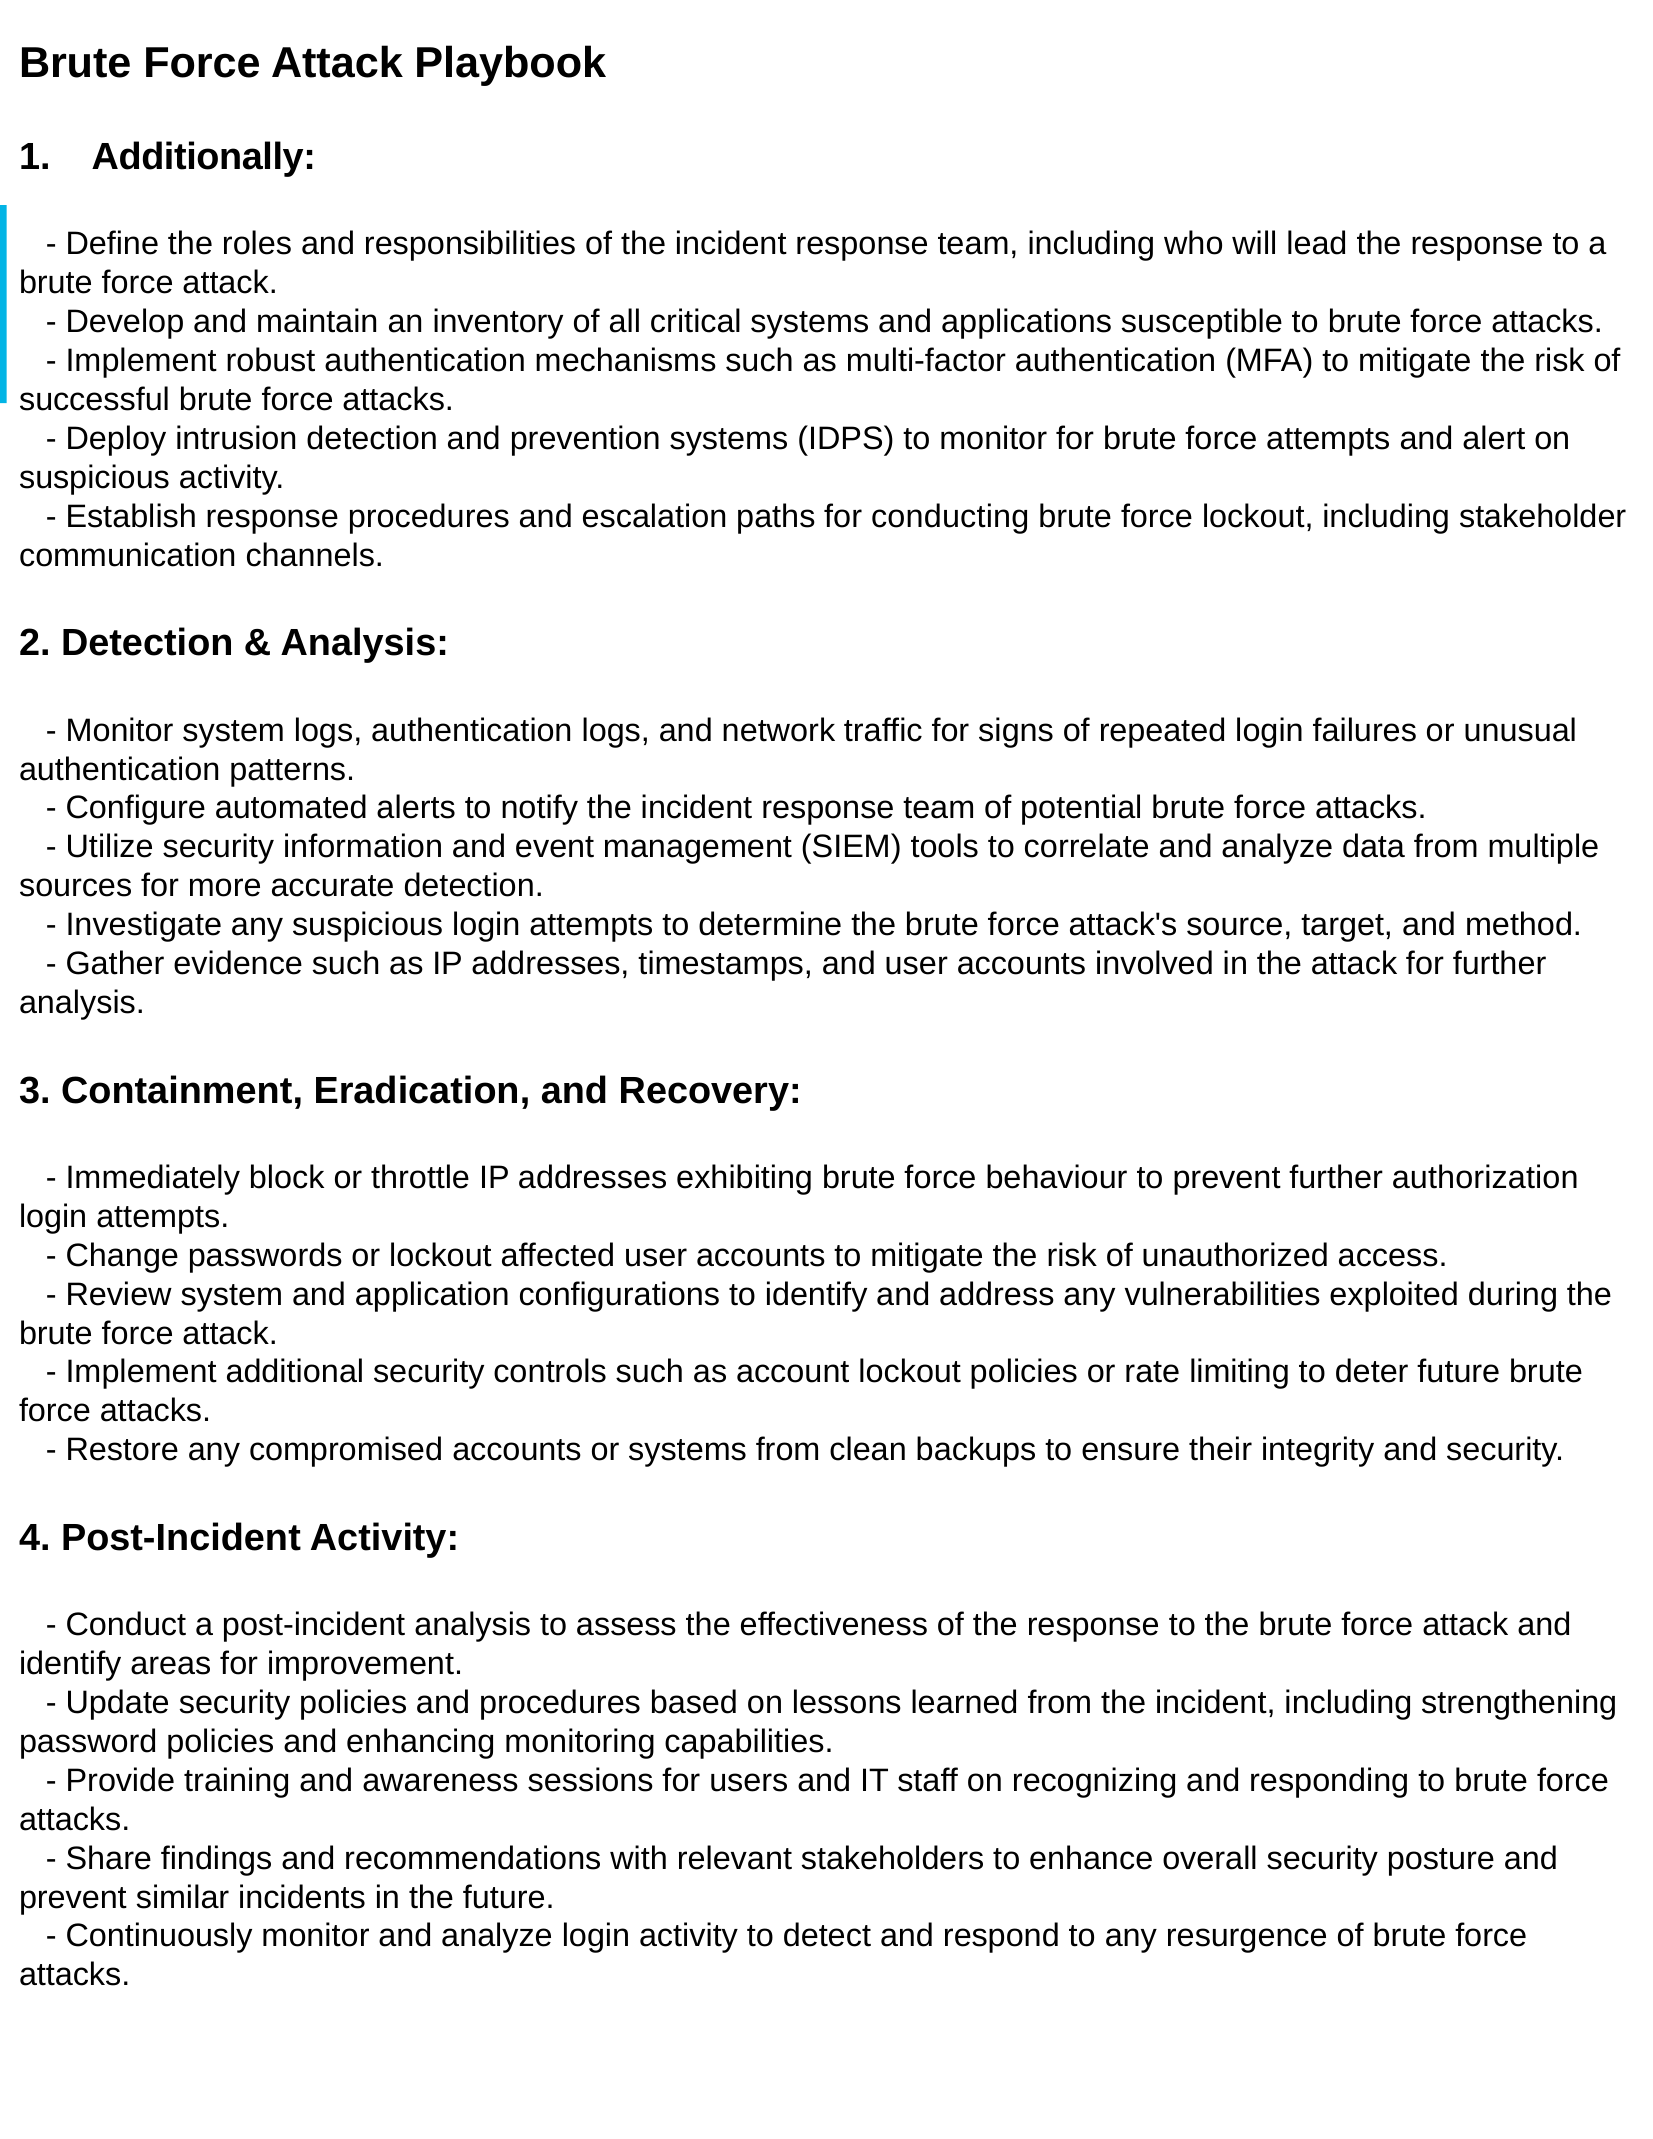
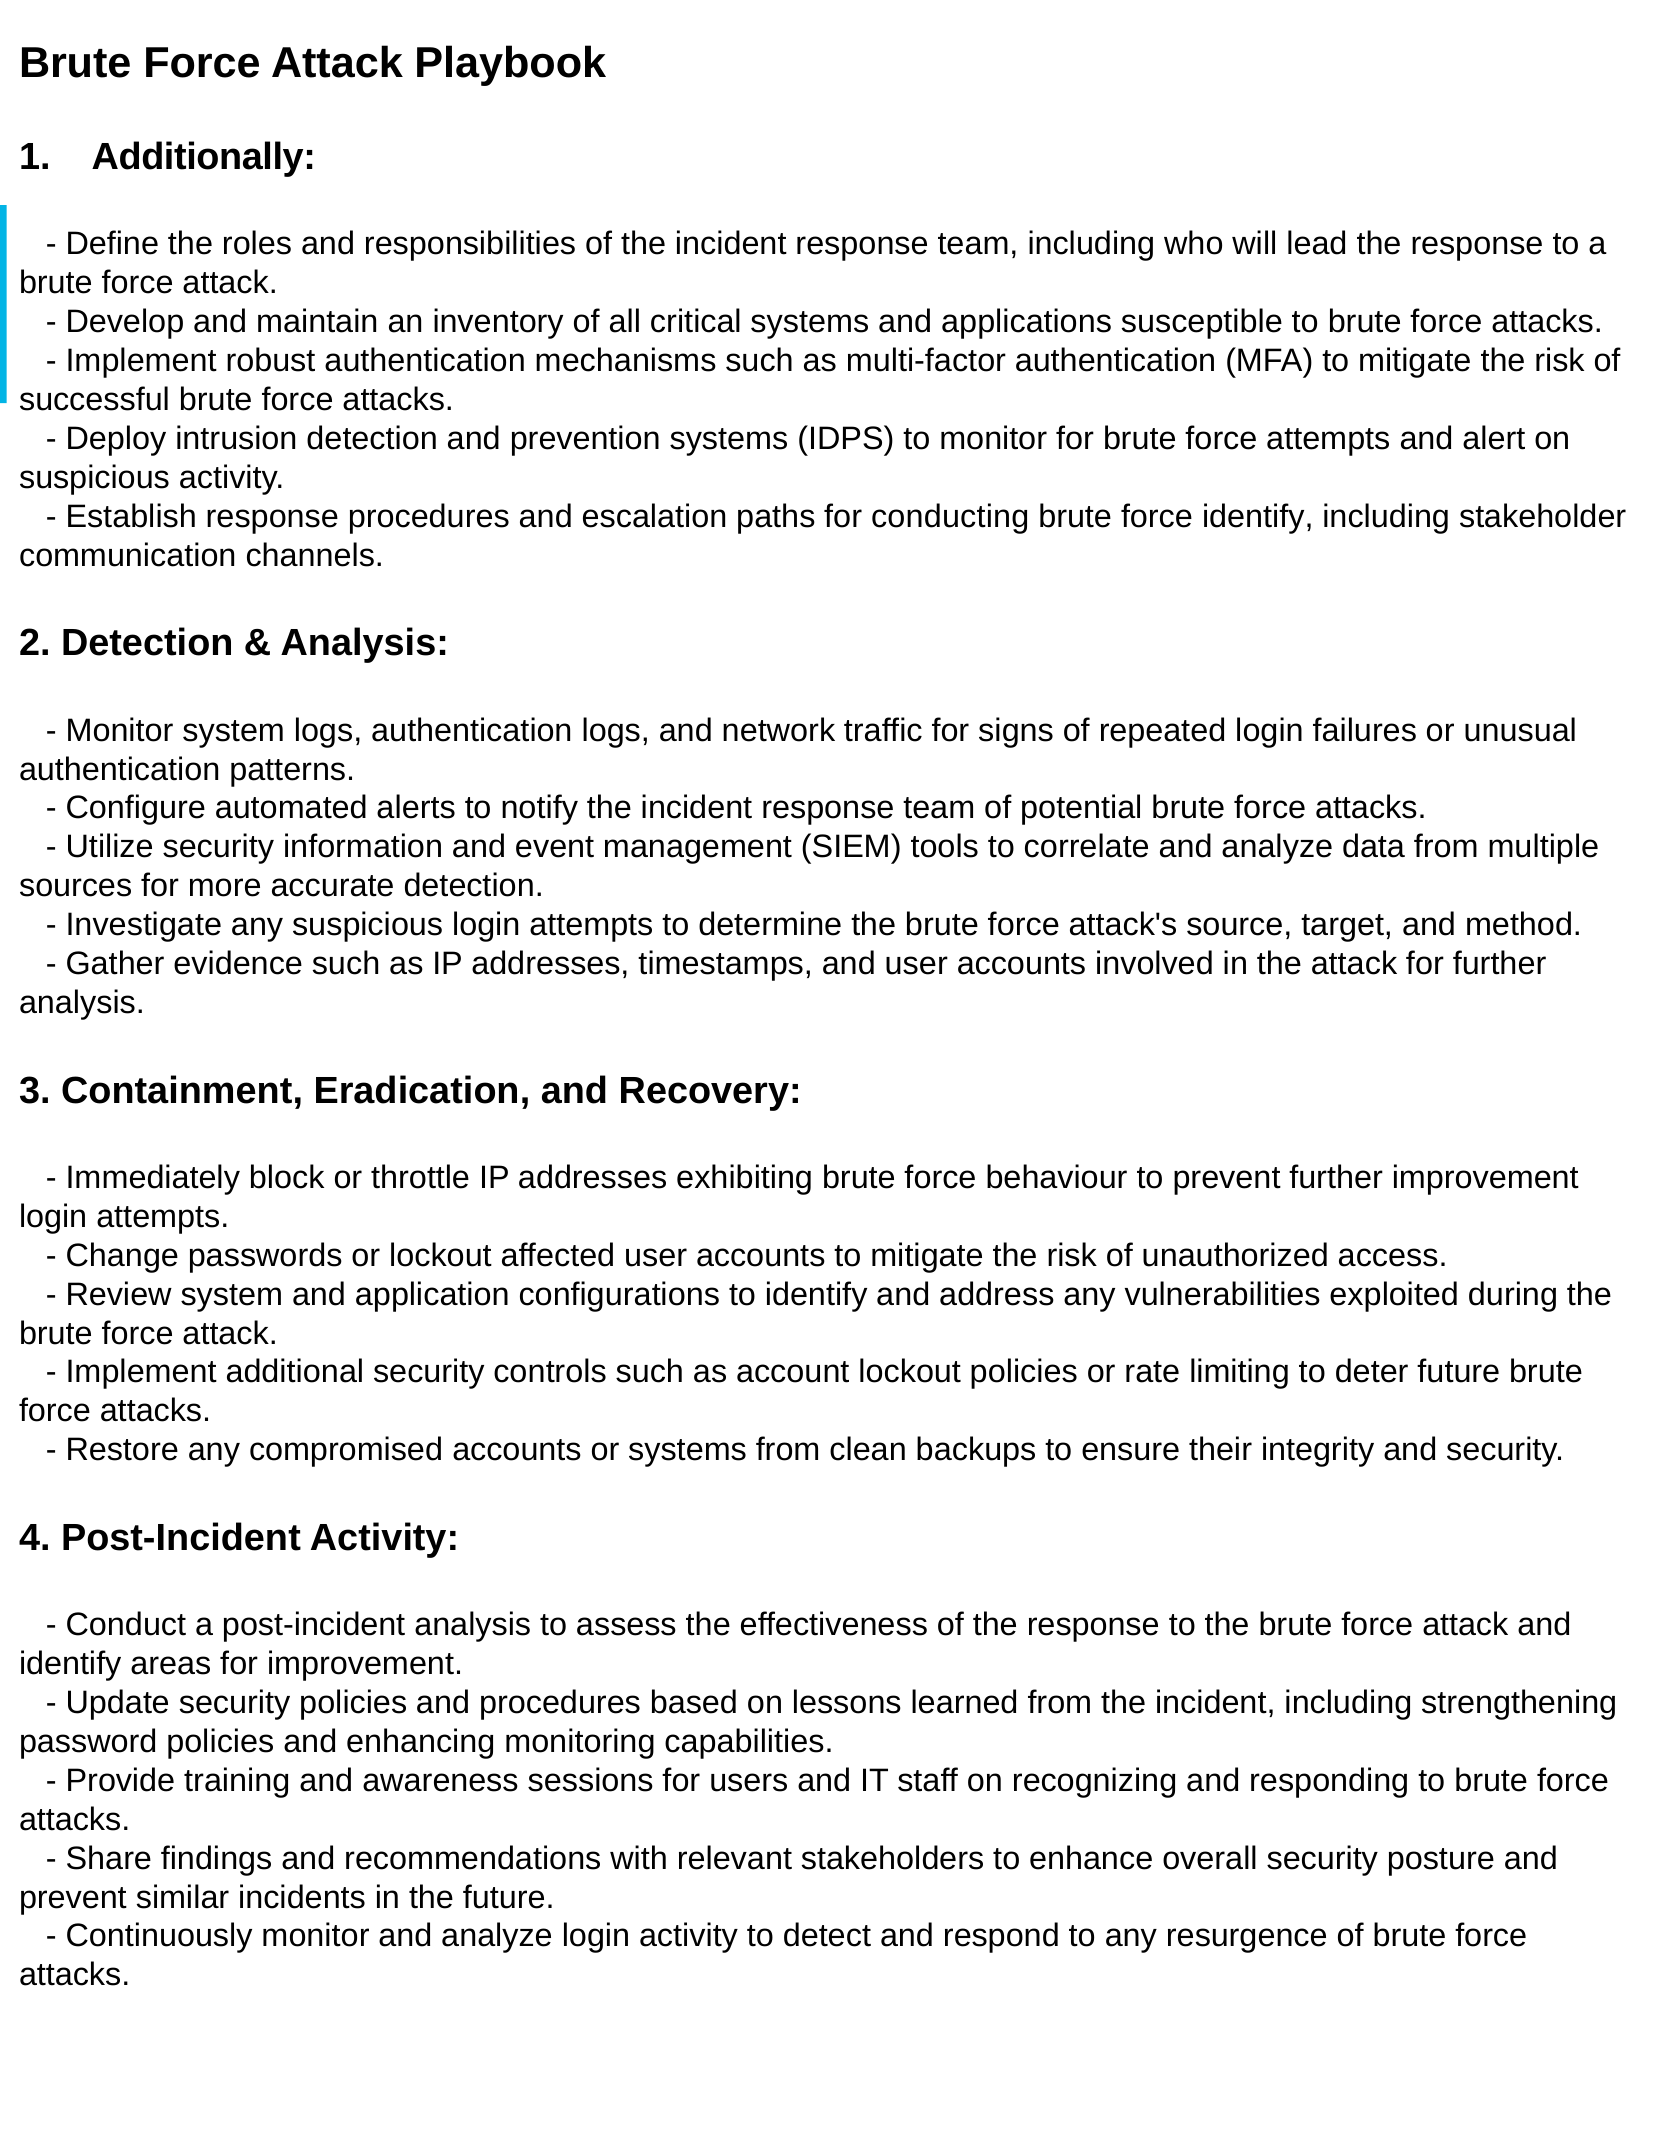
force lockout: lockout -> identify (1258, 517)
further authorization: authorization -> improvement (1485, 1178)
